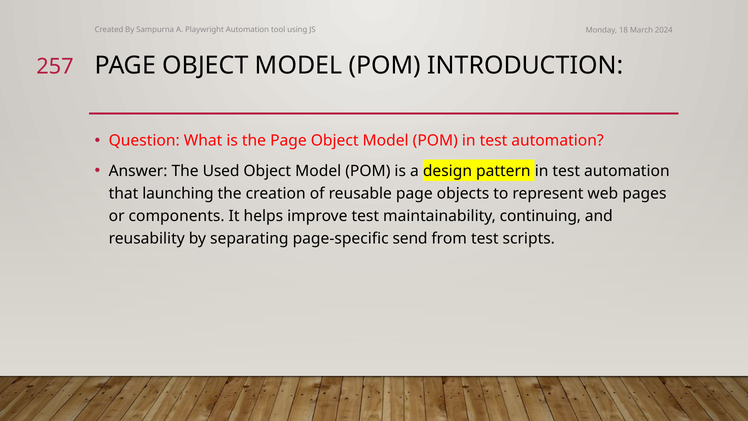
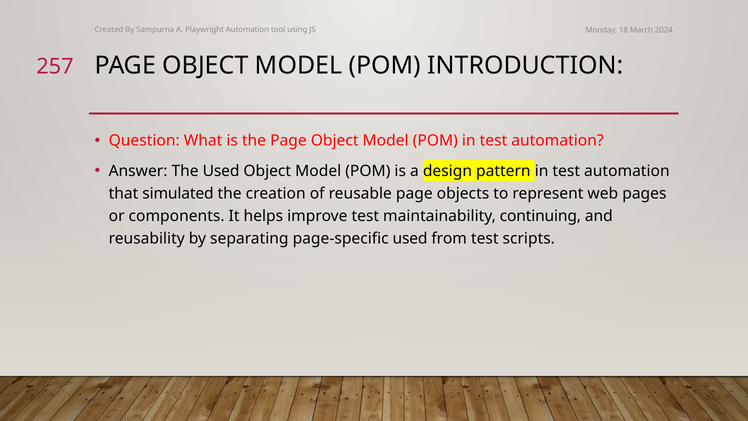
launching: launching -> simulated (178, 193)
page-specific send: send -> used (410, 238)
